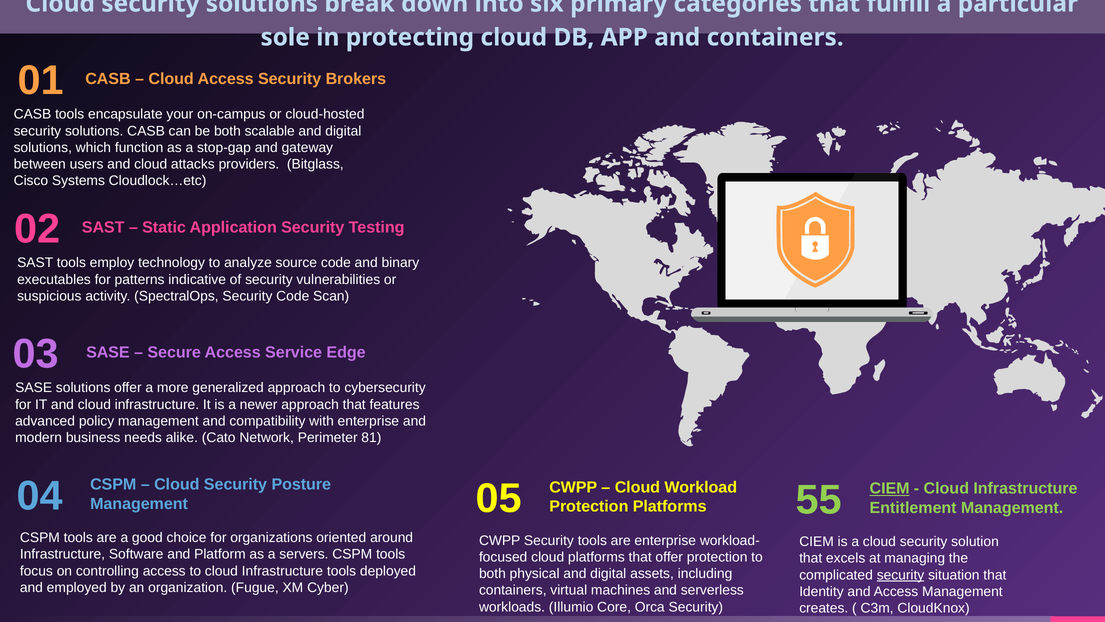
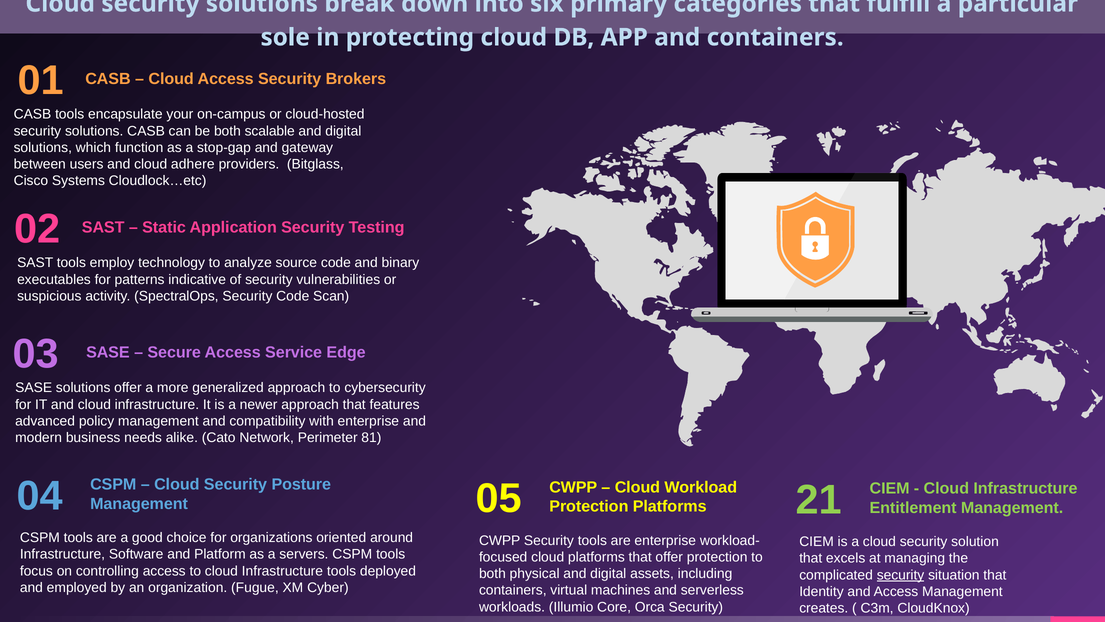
attacks: attacks -> adhere (193, 164)
CIEM underline: present -> none (890, 488)
55: 55 -> 21 (819, 500)
